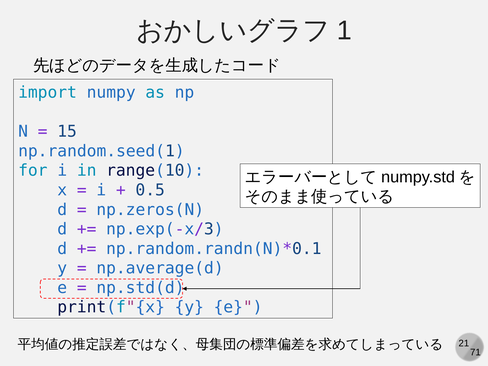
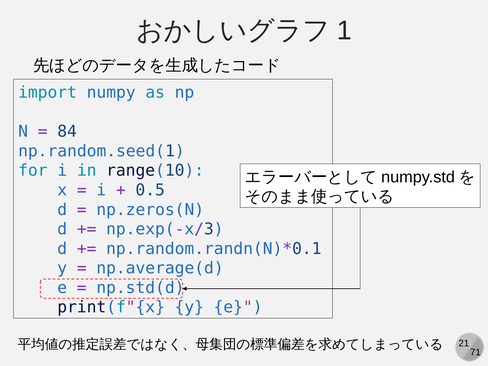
15: 15 -> 84 (67, 132)
